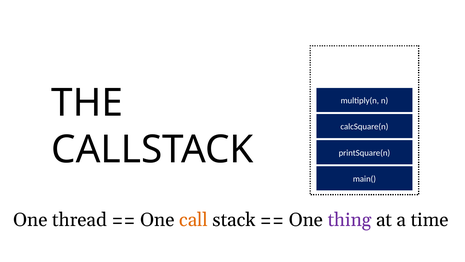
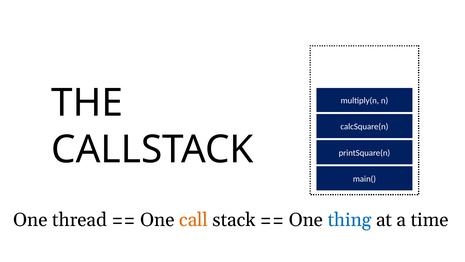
thing colour: purple -> blue (350, 220)
